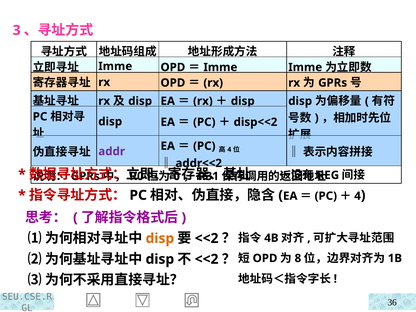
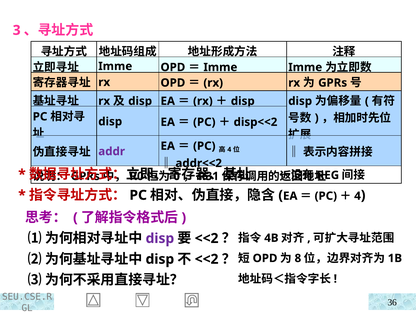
disp colour: orange -> purple (160, 238)
